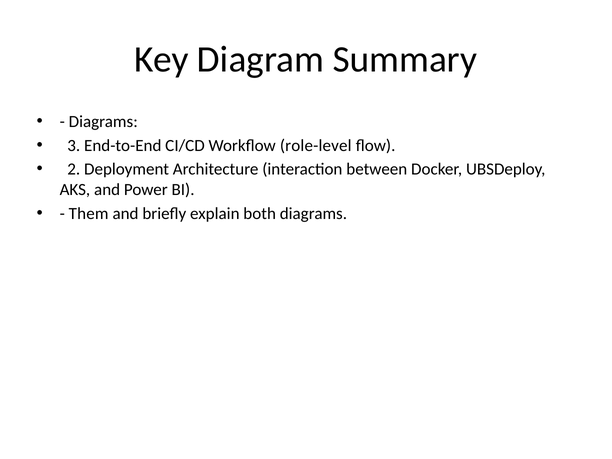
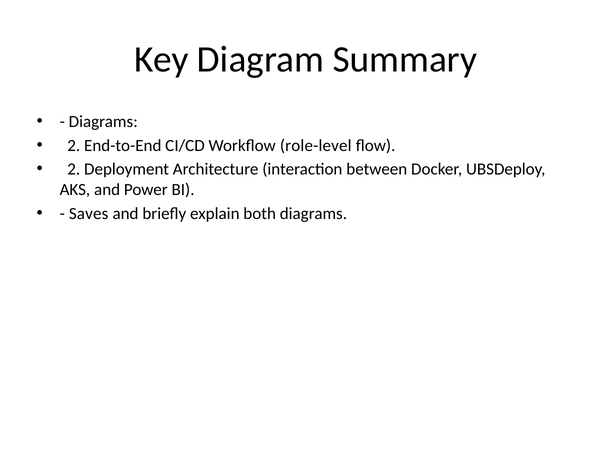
3: 3 -> 2 (74, 145)
Them: Them -> Saves (89, 214)
